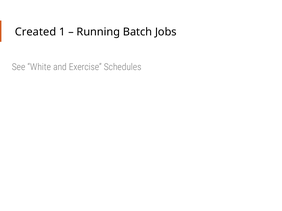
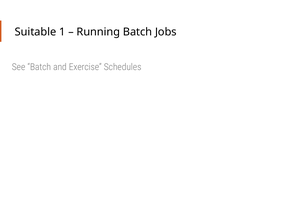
Created: Created -> Suitable (36, 32)
See White: White -> Batch (39, 67)
